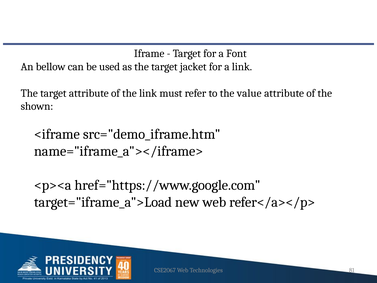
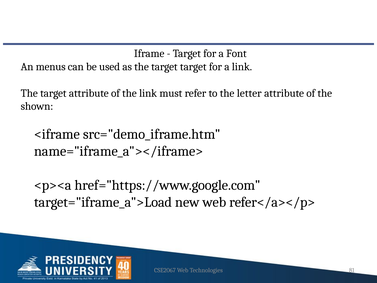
bellow: bellow -> menus (51, 67)
target jacket: jacket -> target (193, 67)
value: value -> letter (249, 93)
